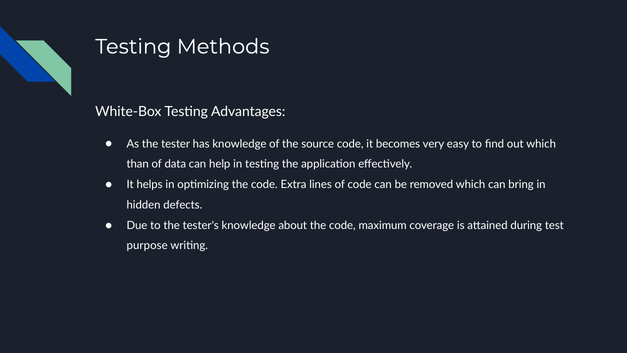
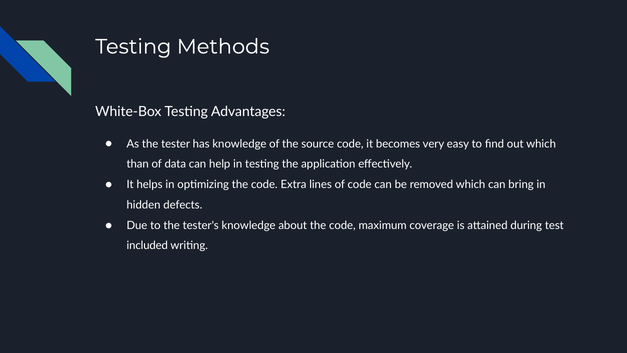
purpose: purpose -> included (147, 246)
